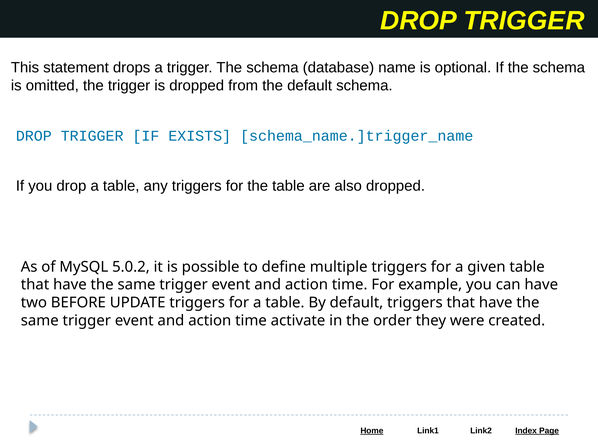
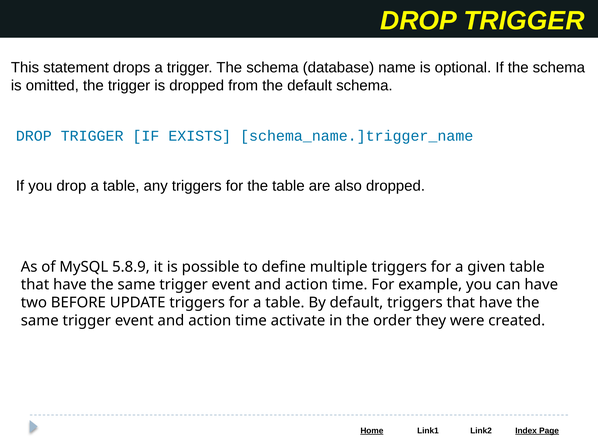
5.0.2: 5.0.2 -> 5.8.9 (131, 267)
